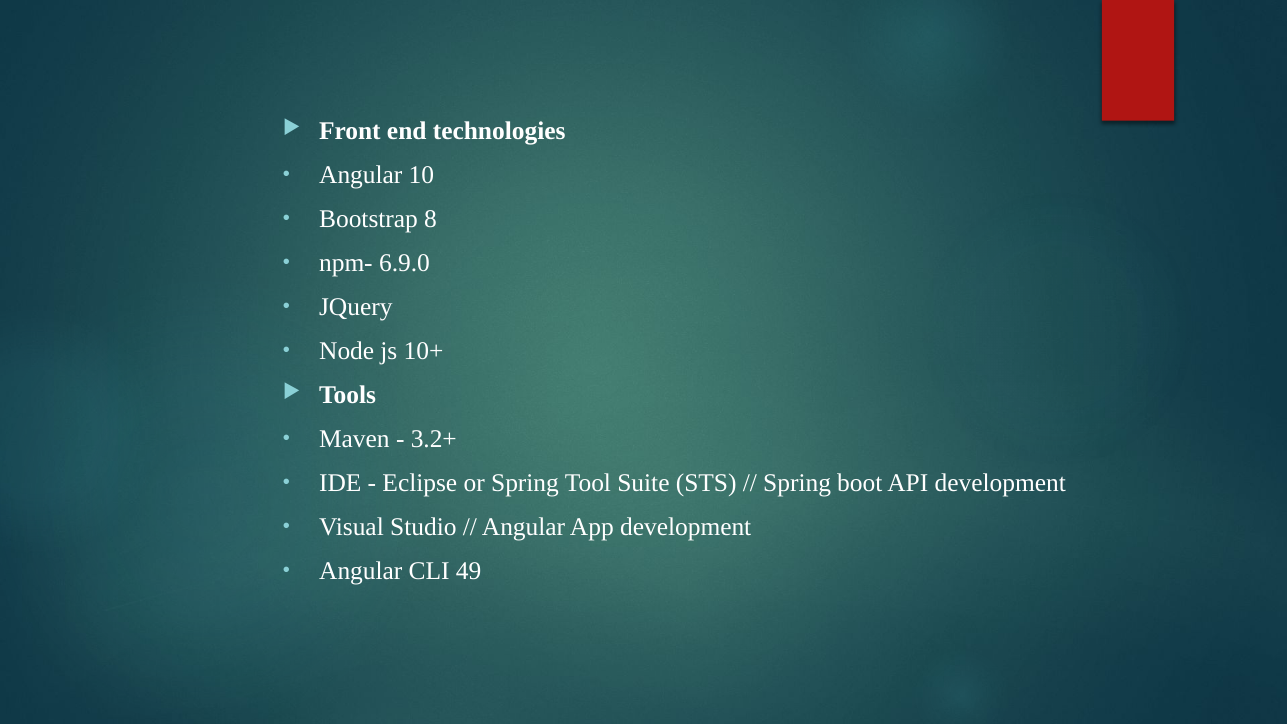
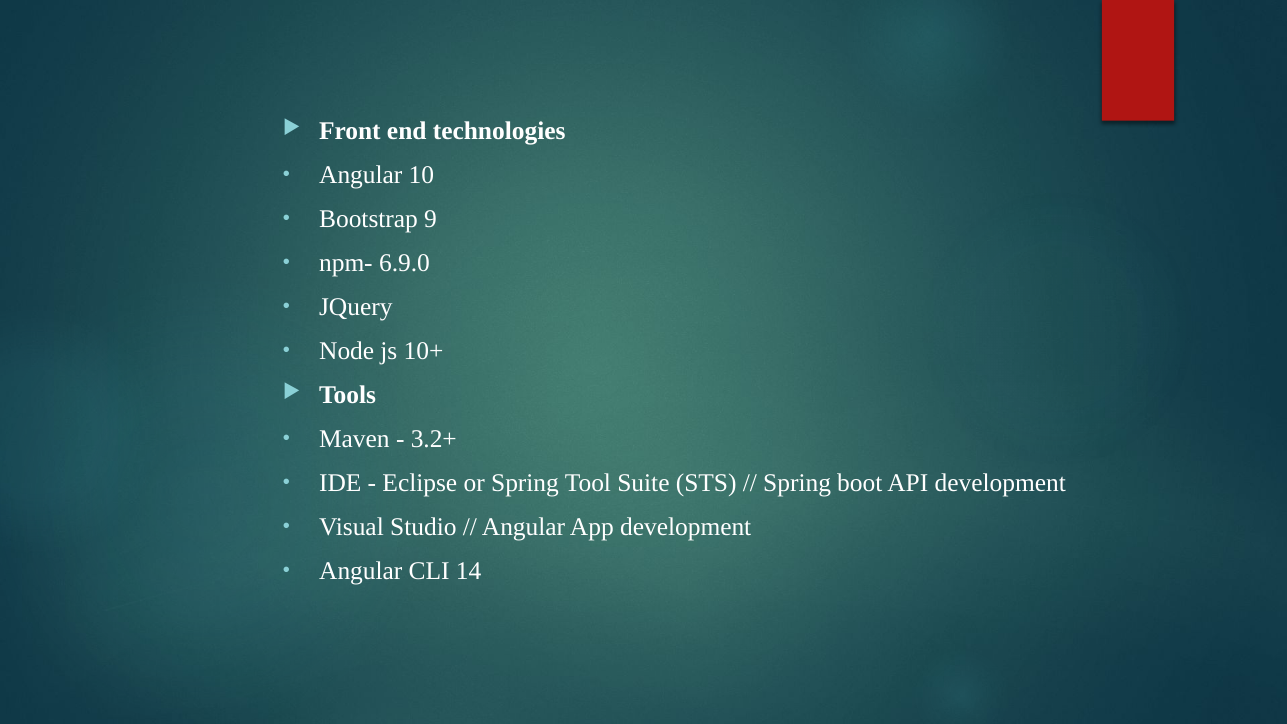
8: 8 -> 9 (430, 219)
49: 49 -> 14 (469, 571)
